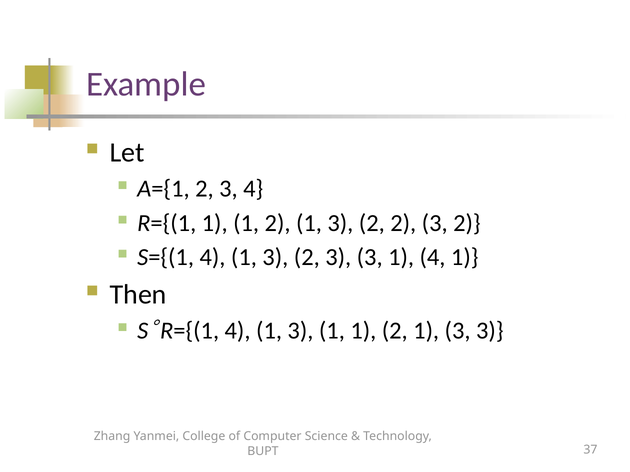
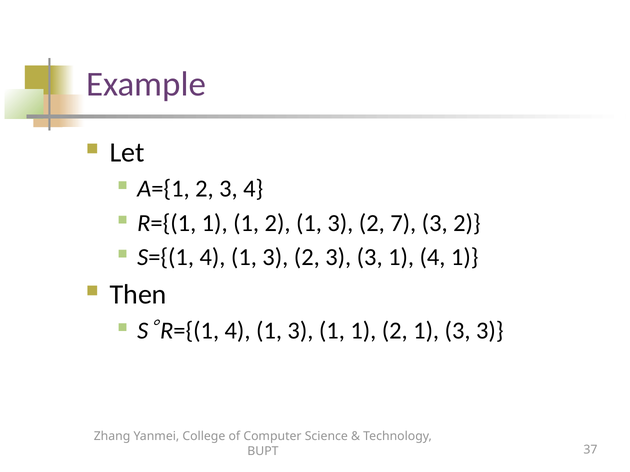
2 2: 2 -> 7 (403, 223)
